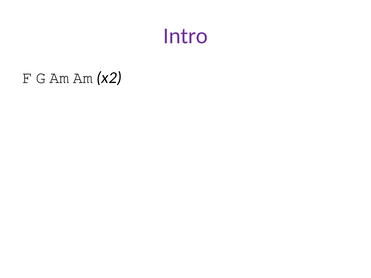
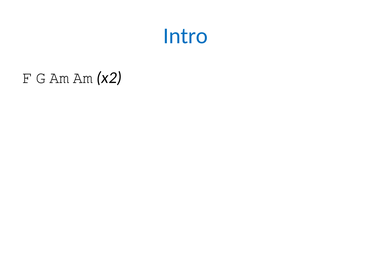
Intro colour: purple -> blue (186, 36)
